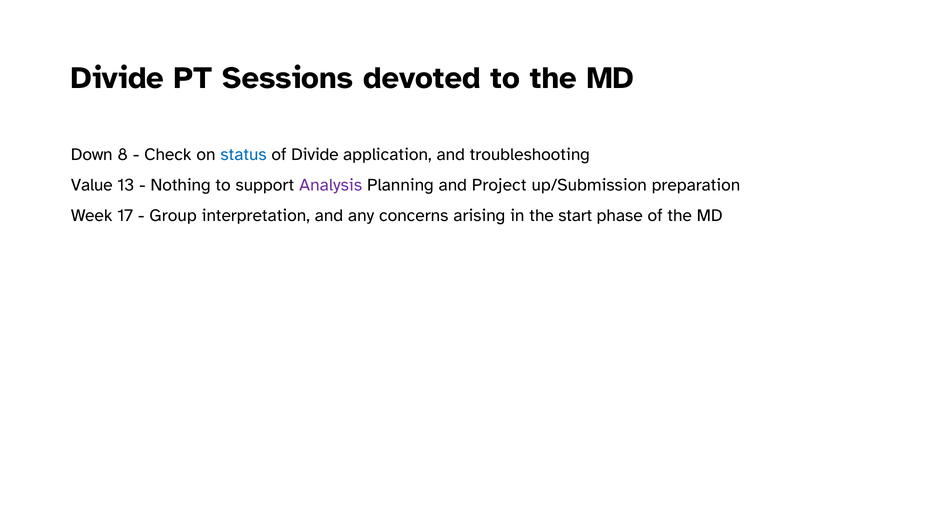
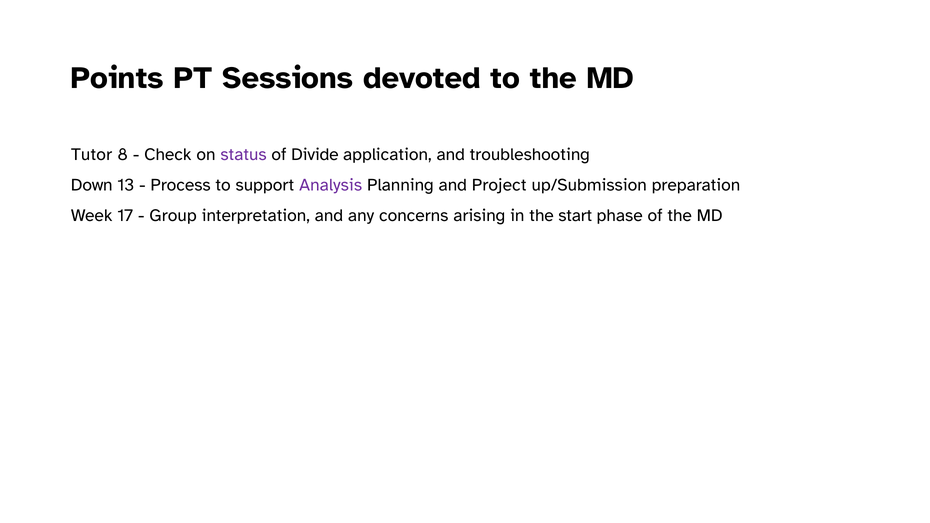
Divide: Divide -> Points (117, 78)
Down: Down -> Tutor (92, 154)
status colour: blue -> purple (244, 154)
Value: Value -> Down (92, 185)
Nothing: Nothing -> Process (181, 185)
